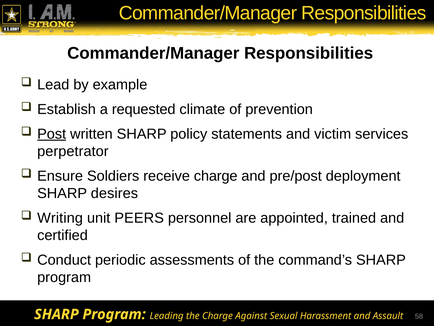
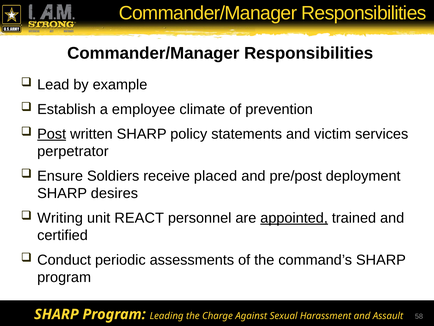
requested: requested -> employee (144, 109)
receive charge: charge -> placed (216, 176)
PEERS: PEERS -> REACT (139, 218)
appointed underline: none -> present (294, 218)
